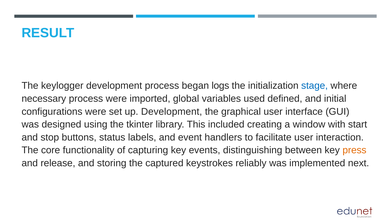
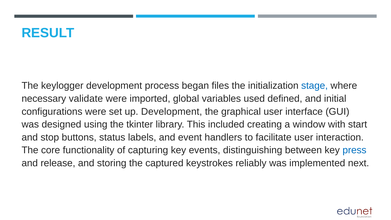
logs: logs -> files (220, 86)
necessary process: process -> validate (86, 99)
press colour: orange -> blue (354, 150)
